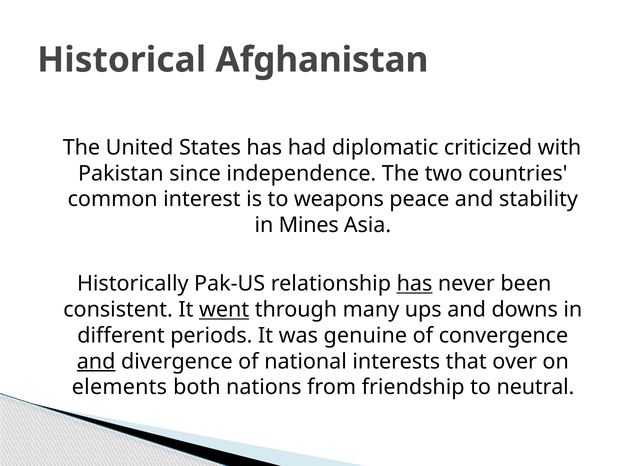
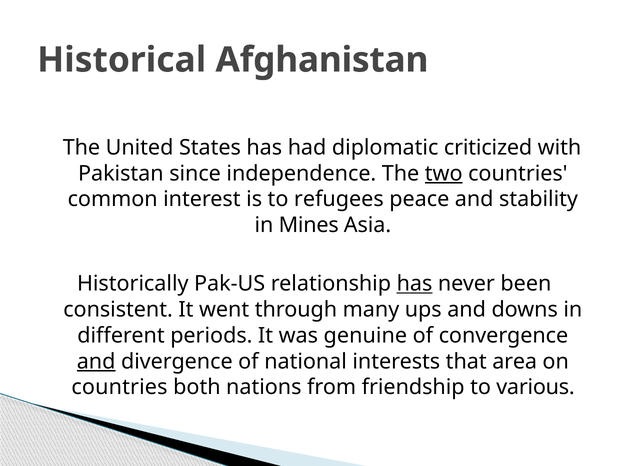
two underline: none -> present (444, 173)
weapons: weapons -> refugees (339, 199)
went underline: present -> none (224, 310)
over: over -> area (515, 361)
elements: elements -> countries (119, 387)
neutral: neutral -> various (536, 387)
